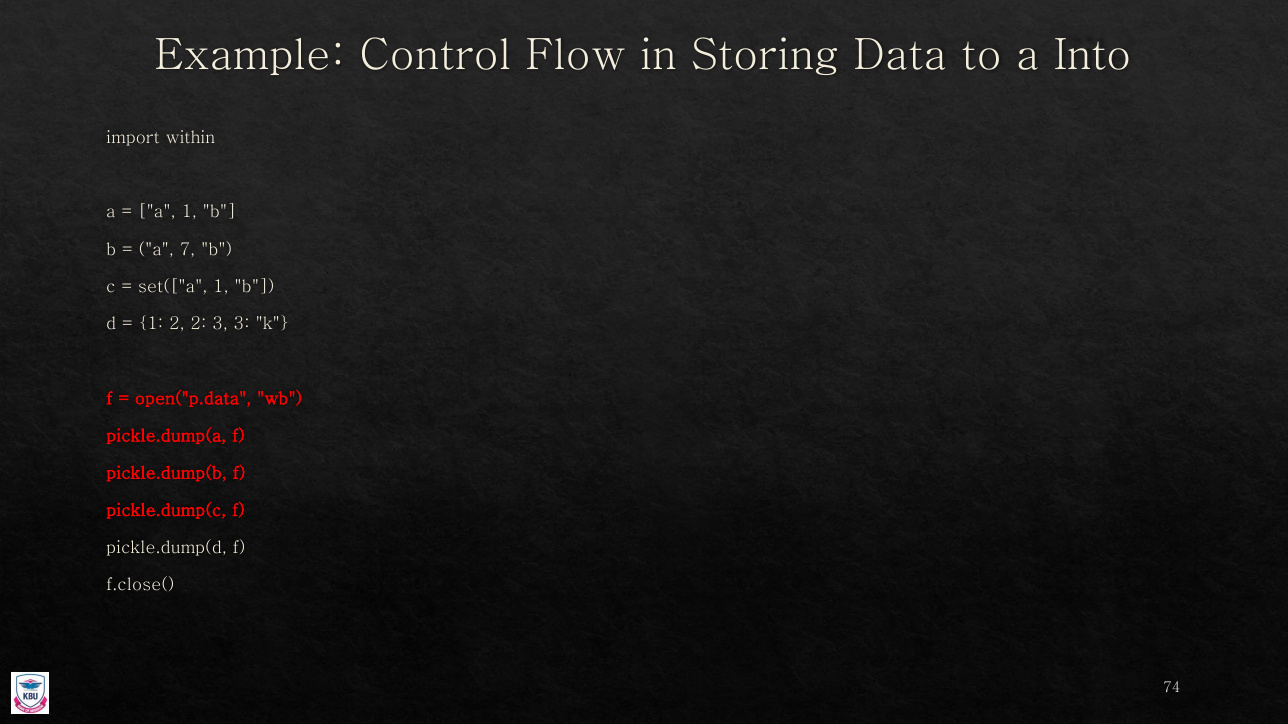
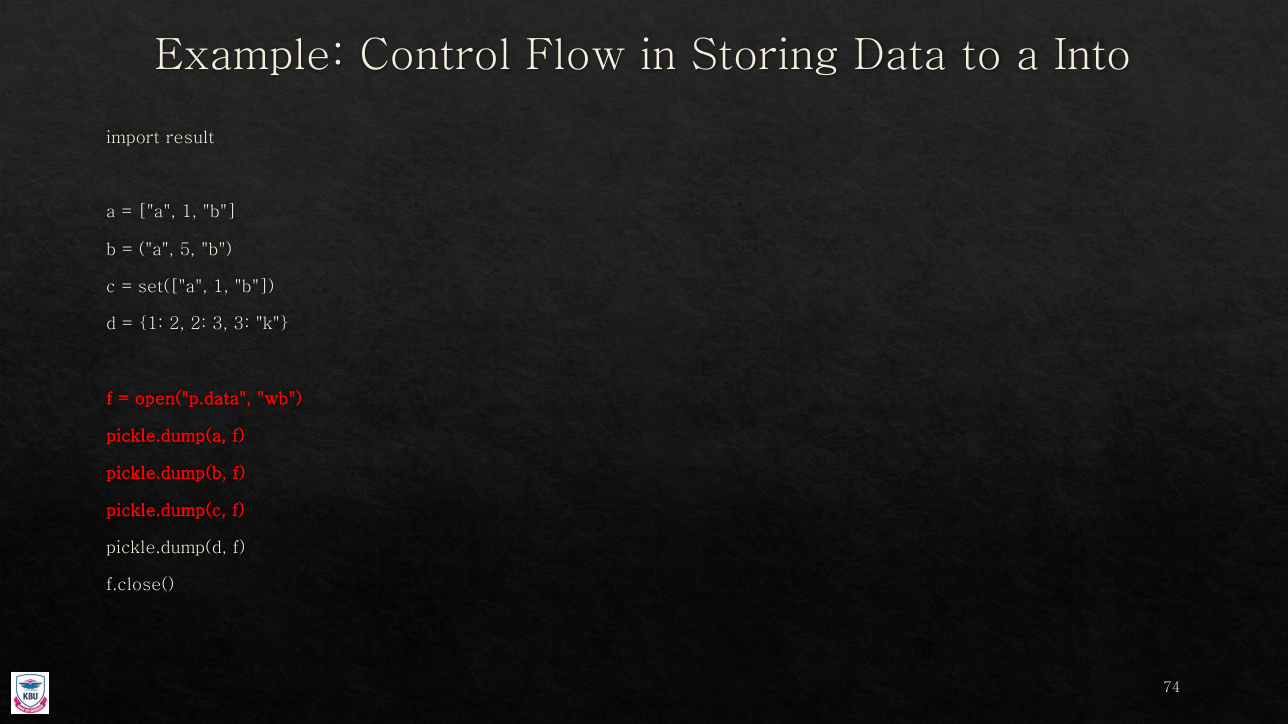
within: within -> result (190, 138)
7: 7 -> 5 (188, 250)
